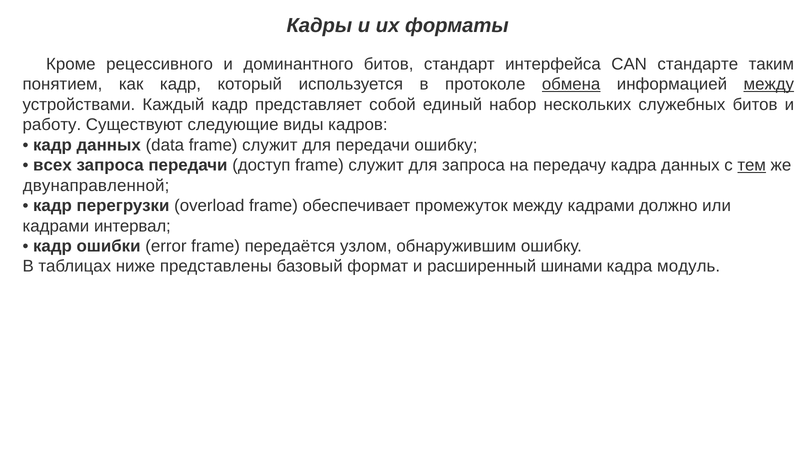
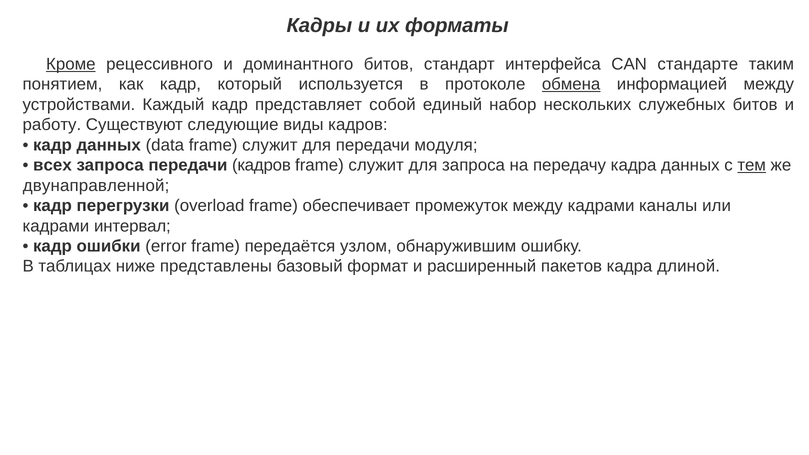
Кроме underline: none -> present (71, 64)
между underline: present -> none (769, 84)
передачи ошибку: ошибку -> модуля (446, 145)
передачи доступ: доступ -> кадров (261, 165)
должно: должно -> каналы (668, 206)
шинами: шинами -> пакетов (571, 266)
модуль: модуль -> длиной (689, 266)
